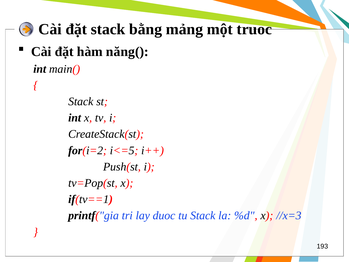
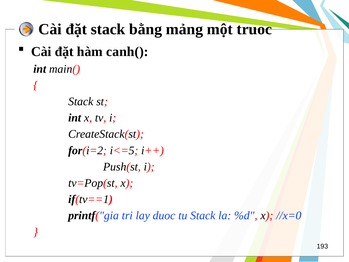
năng(: năng( -> canh( (127, 52)
//x=3: //x=3 -> //x=0 (289, 215)
